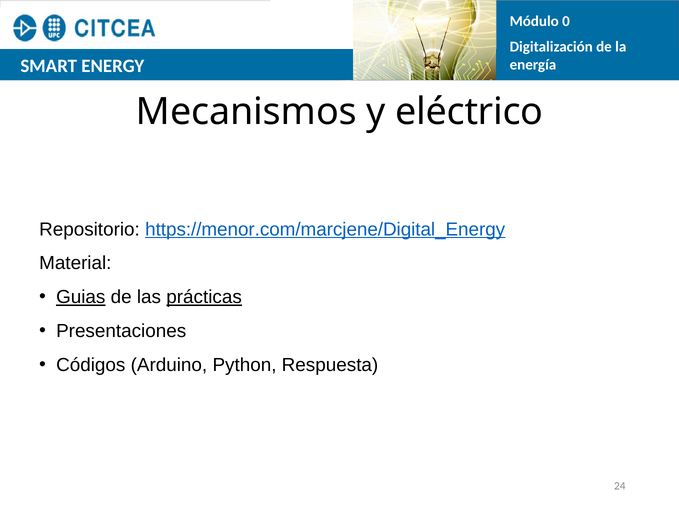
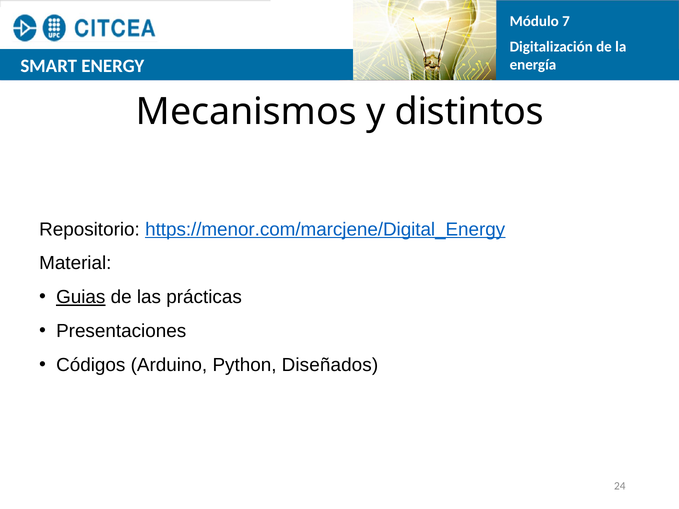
0: 0 -> 7 (566, 21)
eléctrico: eléctrico -> distintos (469, 112)
prácticas underline: present -> none (204, 297)
Respuesta: Respuesta -> Diseñados (330, 365)
